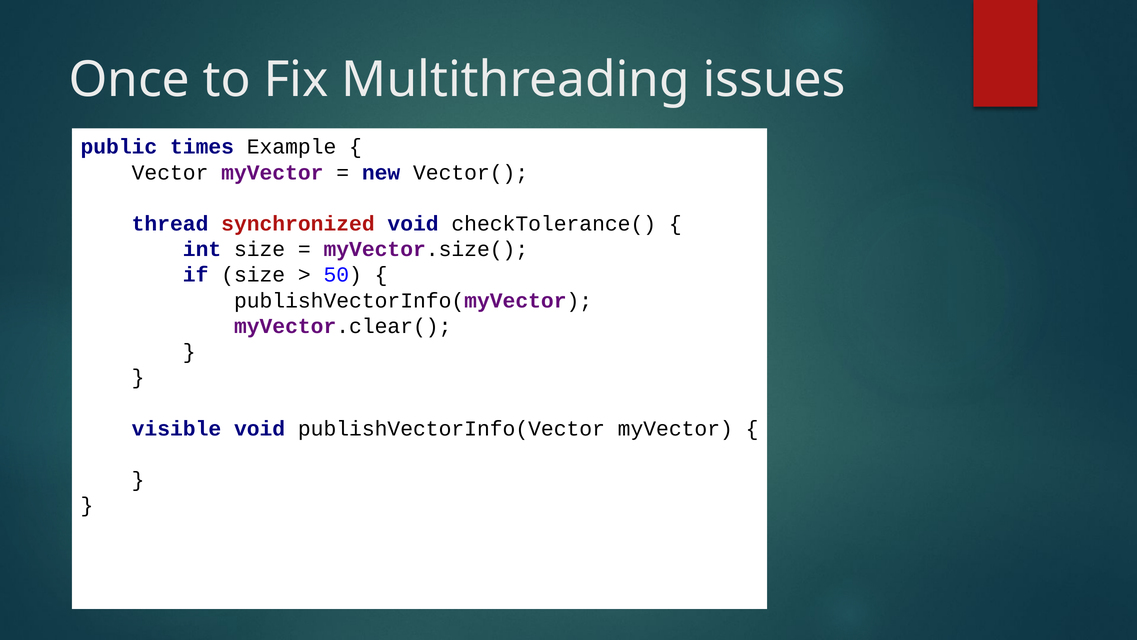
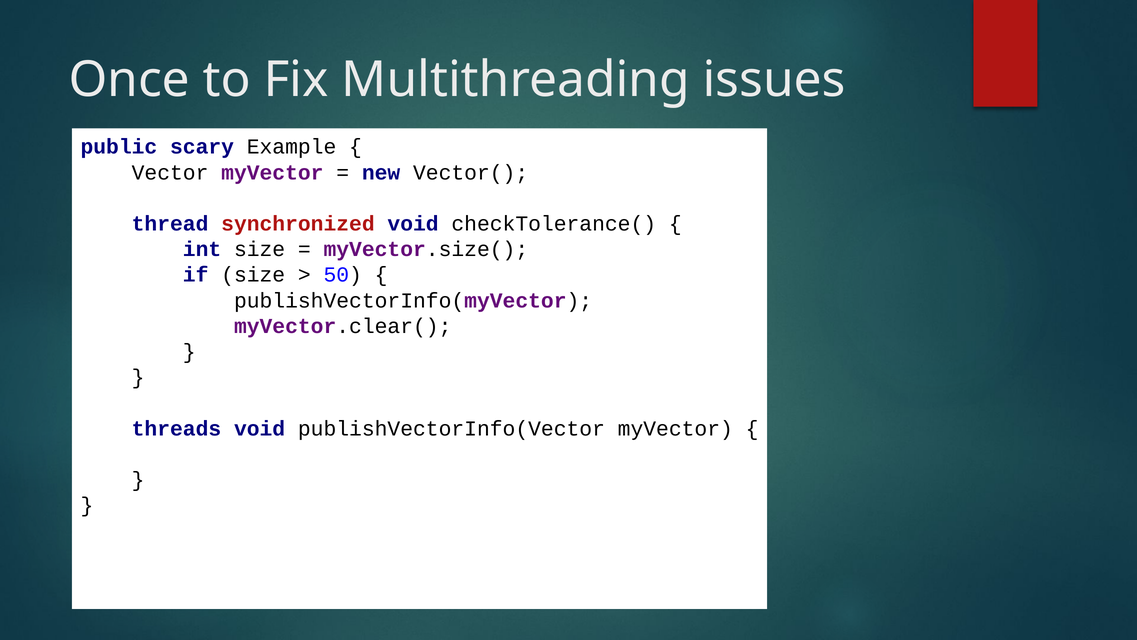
times: times -> scary (202, 147)
visible: visible -> threads (176, 428)
